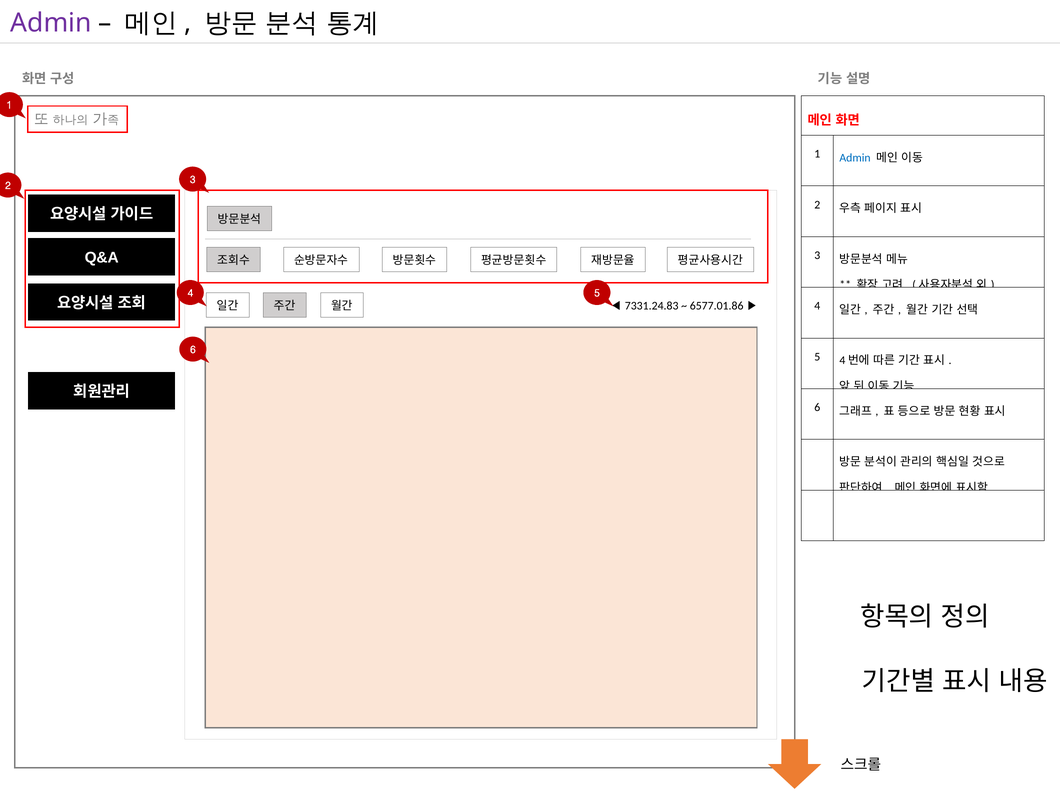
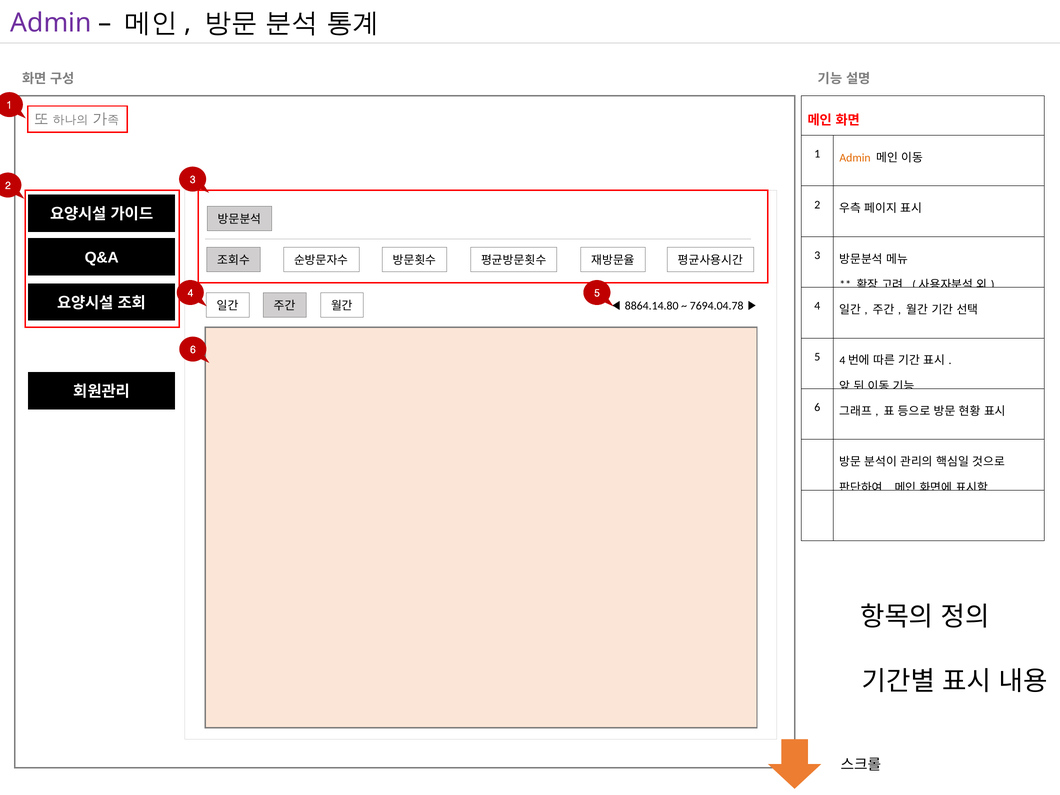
Admin colour: blue -> orange (855, 158)
7331.24.83: 7331.24.83 -> 8864.14.80 (652, 306)
6577.01.86: 6577.01.86 -> 7694.04.78 (717, 306)
